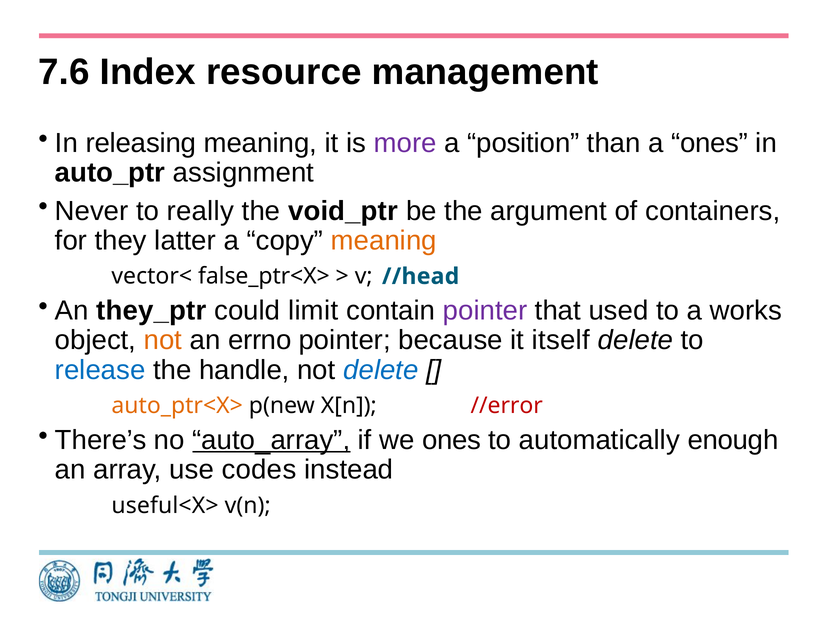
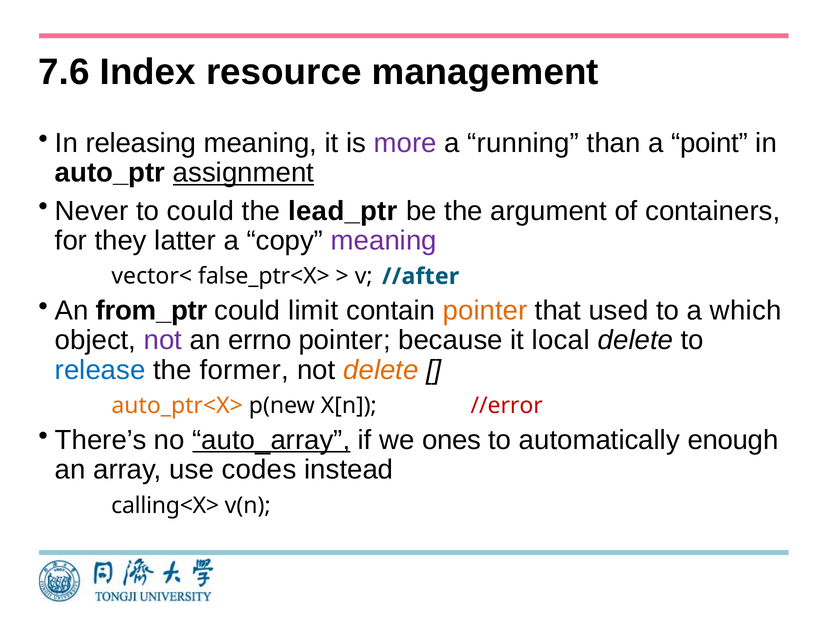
position: position -> running (523, 143)
a ones: ones -> point (710, 143)
assignment underline: none -> present (243, 173)
to really: really -> could (200, 211)
void_ptr: void_ptr -> lead_ptr (343, 211)
meaning colour: orange -> purple (384, 241)
//head: //head -> //after (421, 276)
they_ptr: they_ptr -> from_ptr (152, 311)
pointer colour: purple -> orange (485, 311)
works: works -> which (746, 311)
not colour: orange -> purple (163, 340)
itself: itself -> local (561, 340)
handle: handle -> former (244, 370)
delete colour: blue -> orange (381, 370)
useful<X>: useful<X> -> calling<X> (165, 505)
